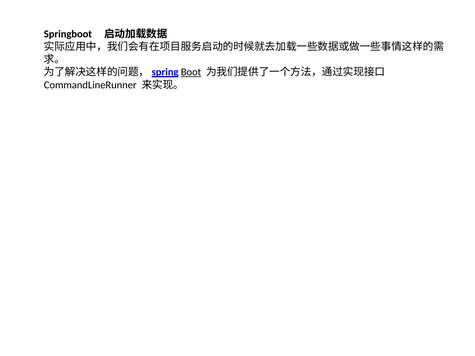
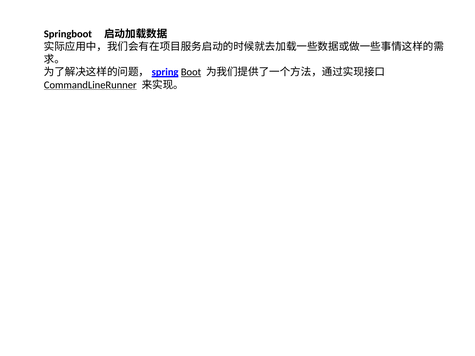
CommandLineRunner underline: none -> present (90, 85)
